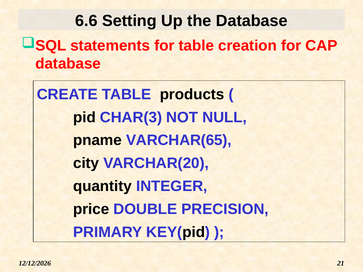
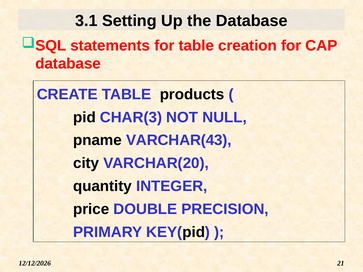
6.6: 6.6 -> 3.1 (86, 21)
VARCHAR(65: VARCHAR(65 -> VARCHAR(43 (179, 140)
